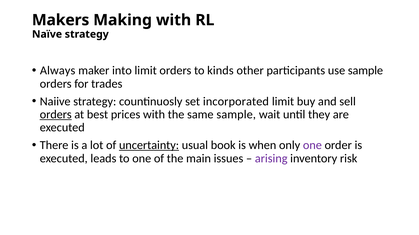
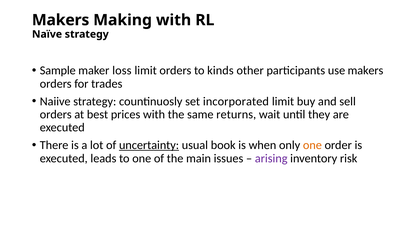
Always: Always -> Sample (58, 71)
into: into -> loss (122, 71)
use sample: sample -> makers (365, 71)
orders underline: present -> none (56, 115)
same sample: sample -> returns (236, 115)
one colour: purple -> orange (312, 146)
